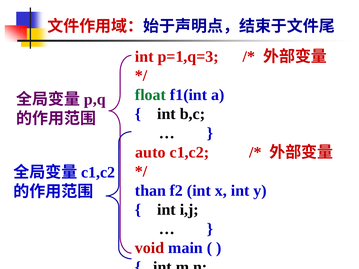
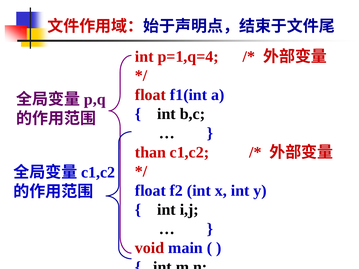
p=1,q=3: p=1,q=3 -> p=1,q=4 (188, 57)
float colour: green -> red (150, 95)
auto: auto -> than (150, 152)
than: than -> float (150, 191)
